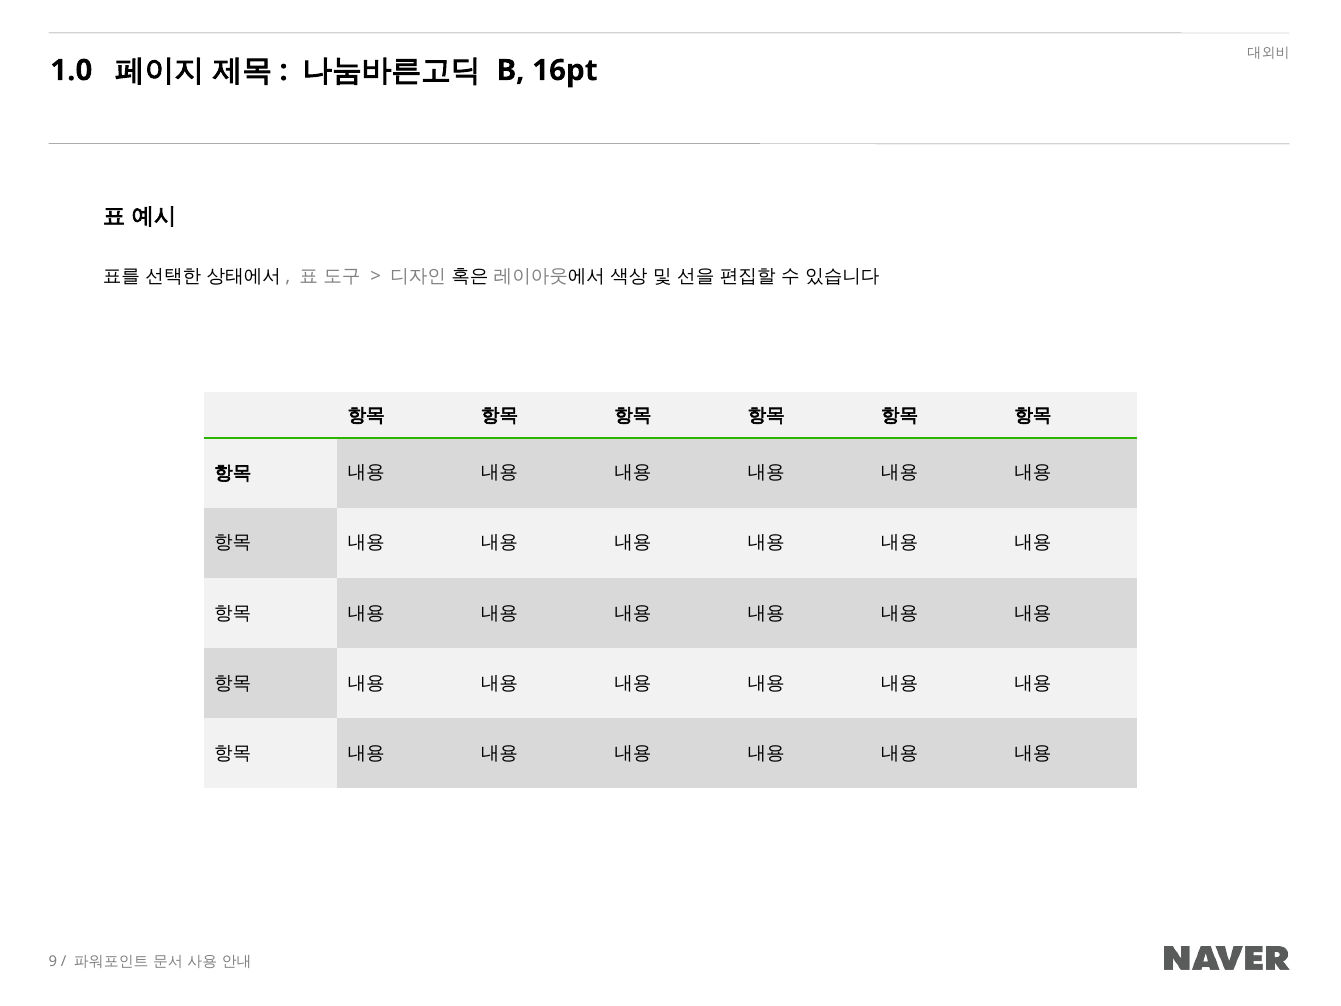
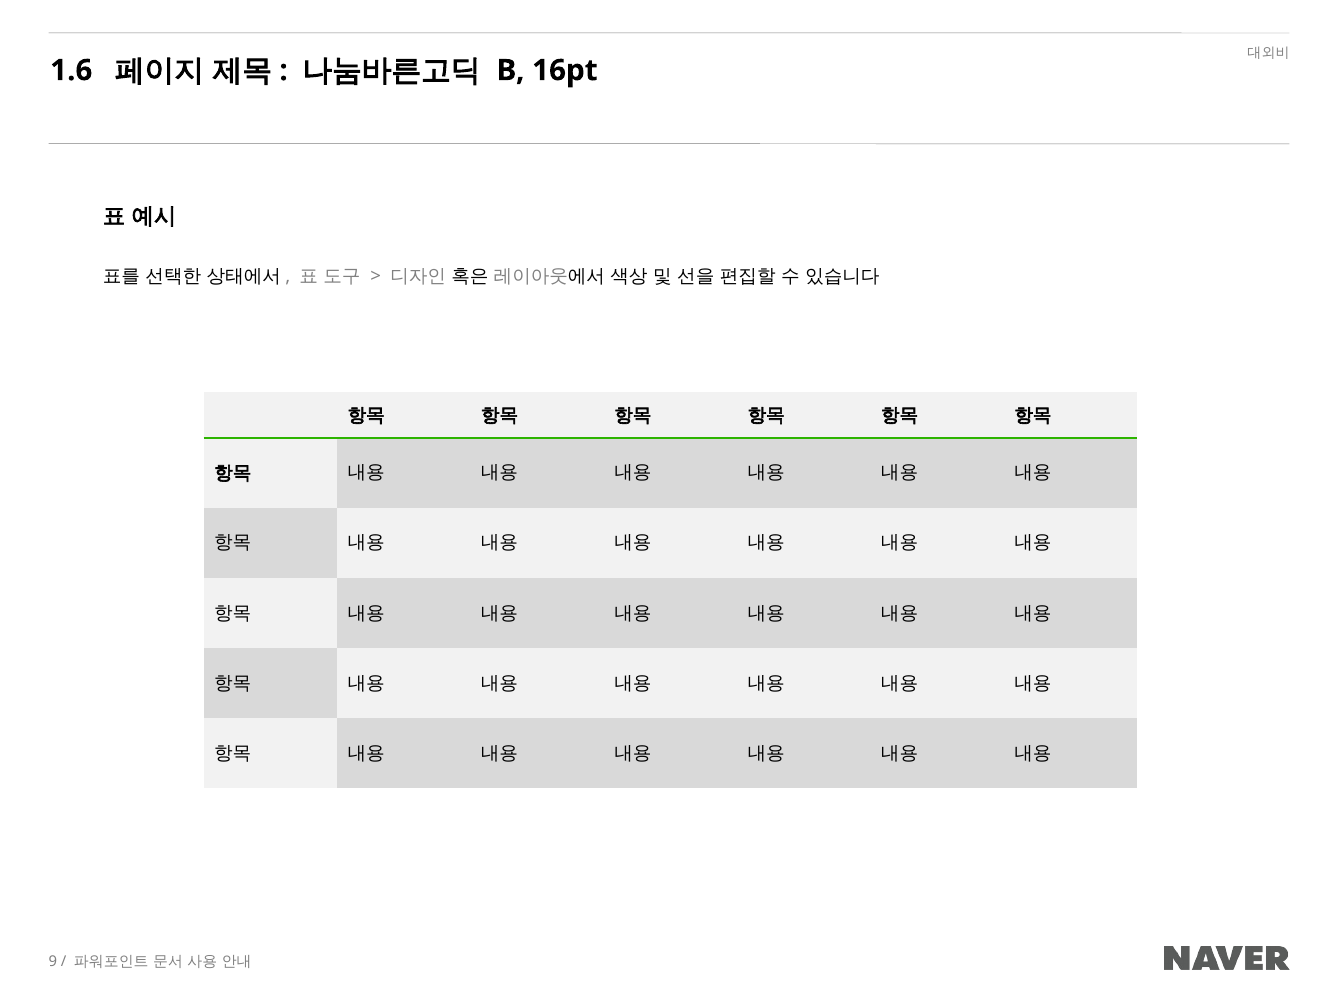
1.0: 1.0 -> 1.6 (71, 70)
